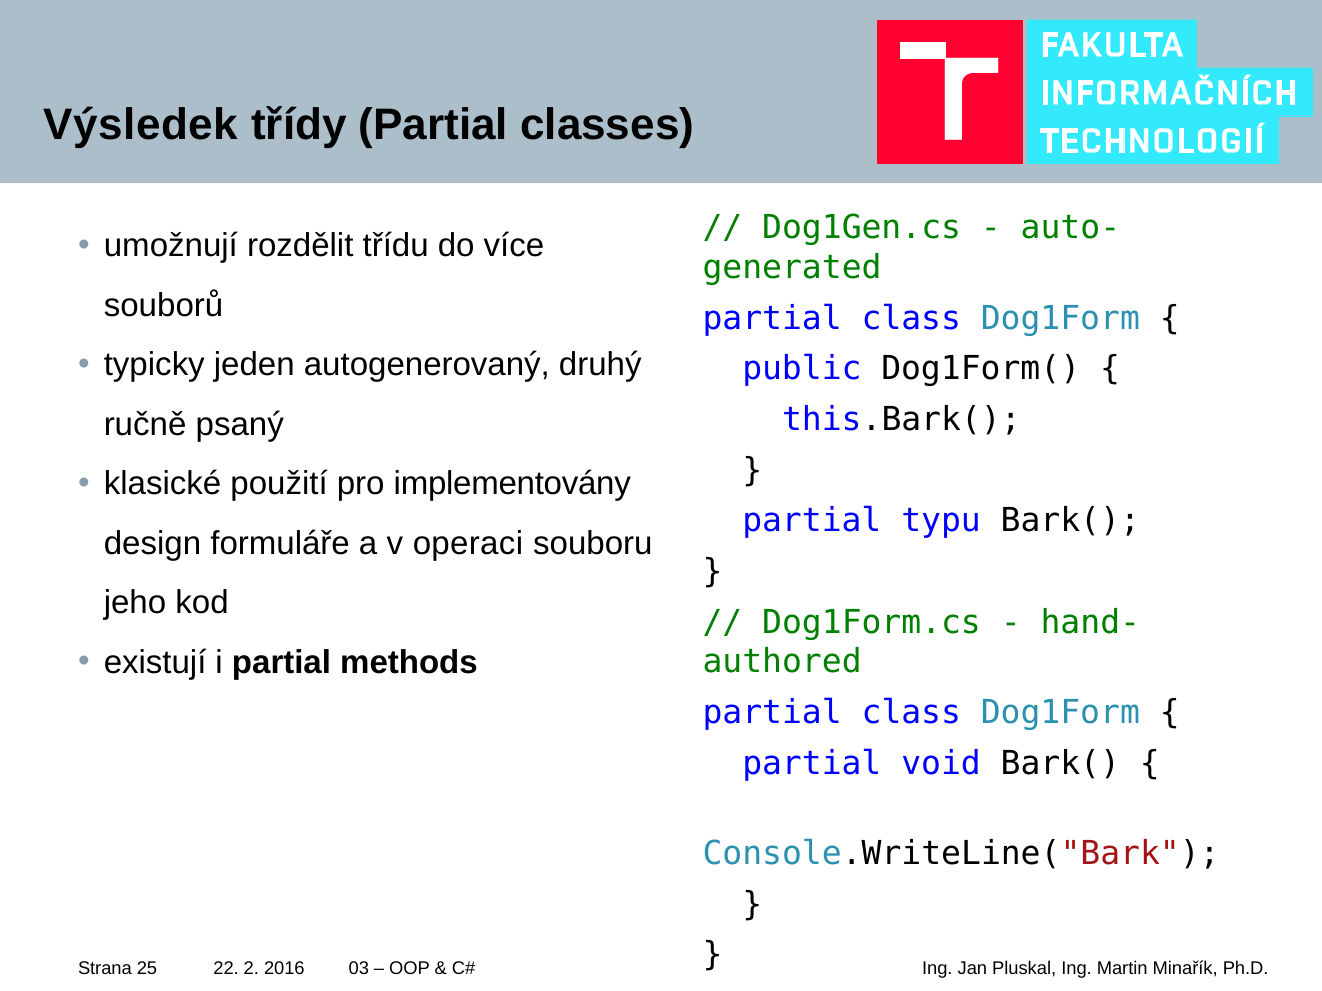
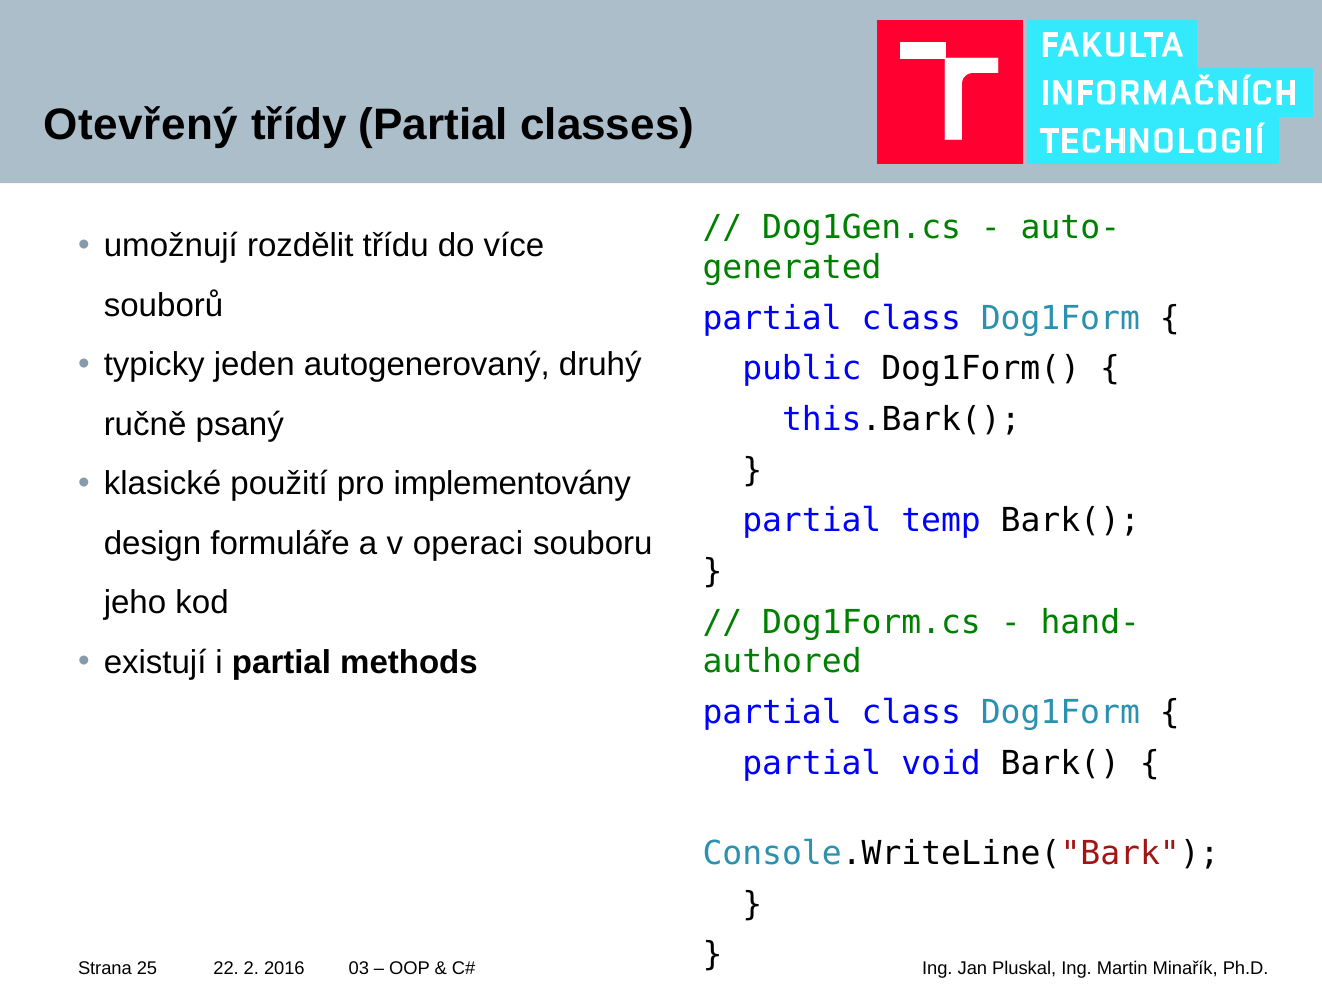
Výsledek: Výsledek -> Otevřený (141, 125)
typu: typu -> temp (941, 521)
